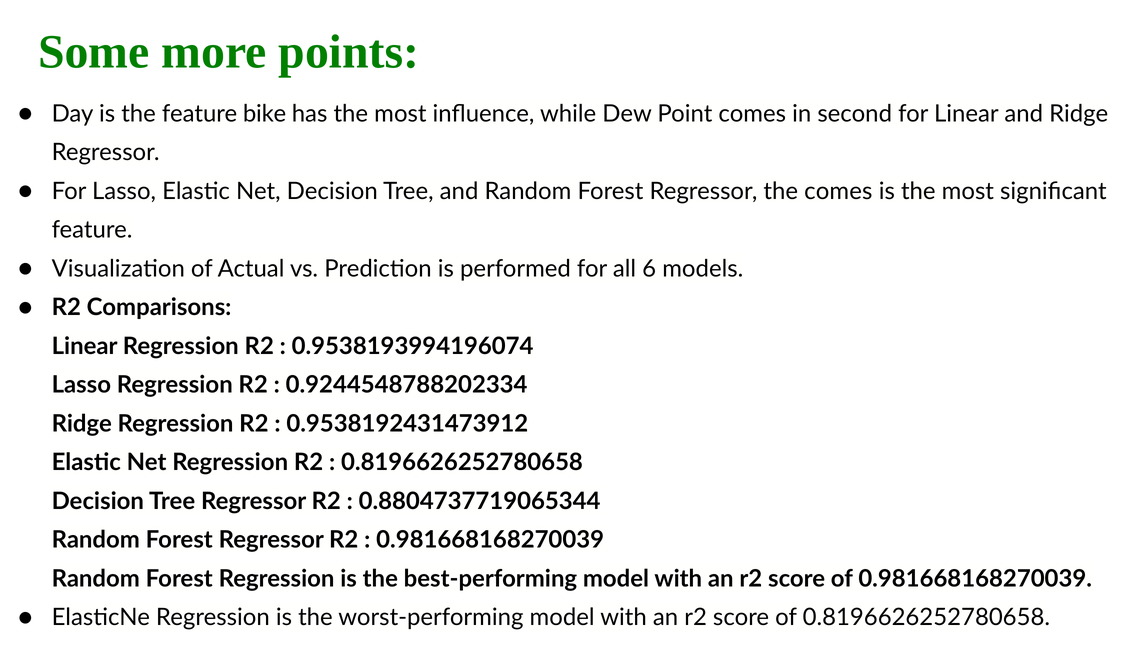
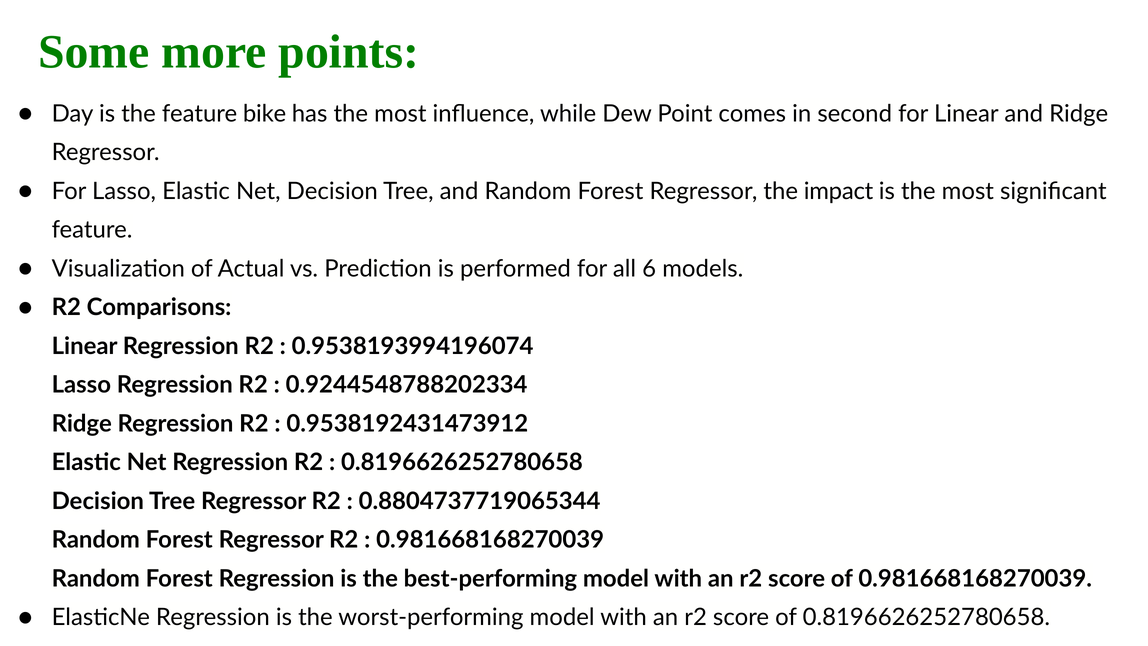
the comes: comes -> impact (839, 191)
